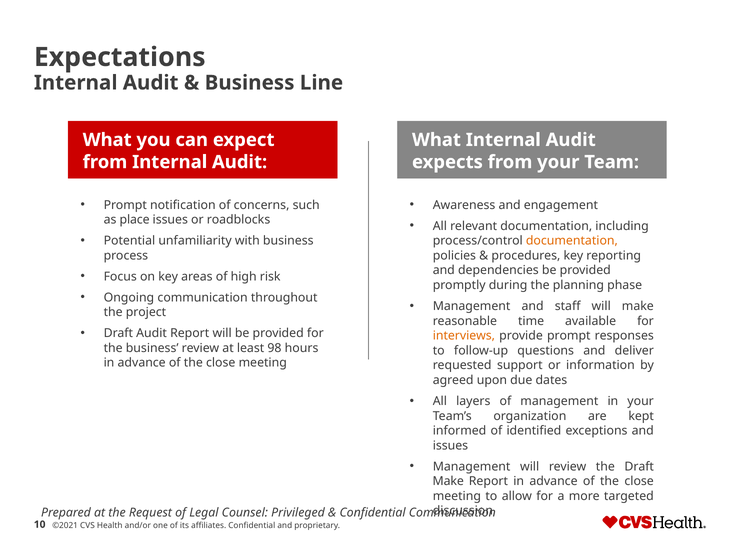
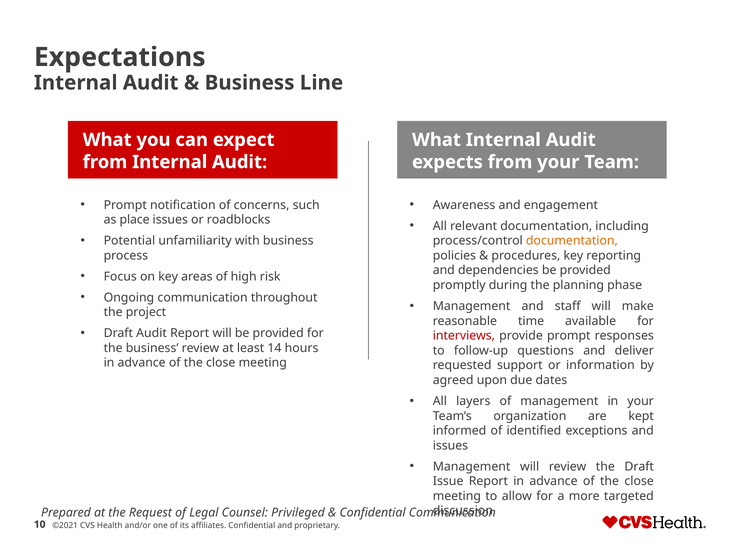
interviews colour: orange -> red (464, 336)
98: 98 -> 14 (274, 348)
Make: Make -> Issue (448, 481)
